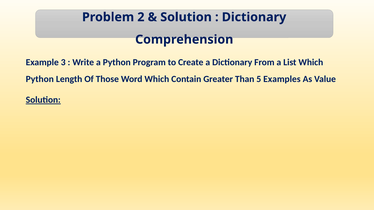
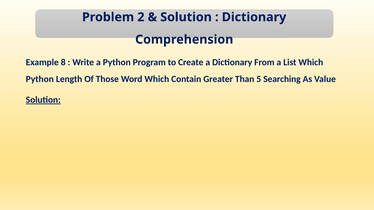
3: 3 -> 8 (63, 62)
Examples: Examples -> Searching (282, 79)
